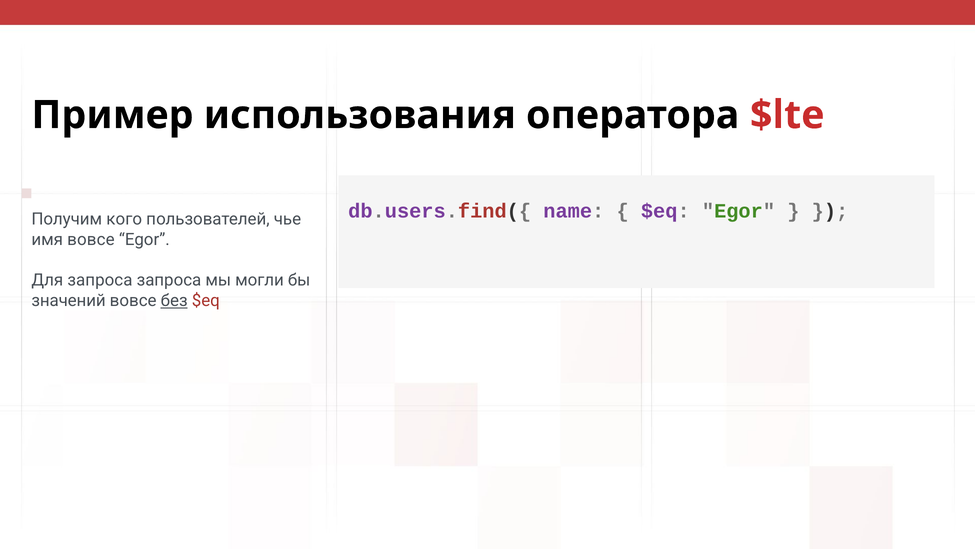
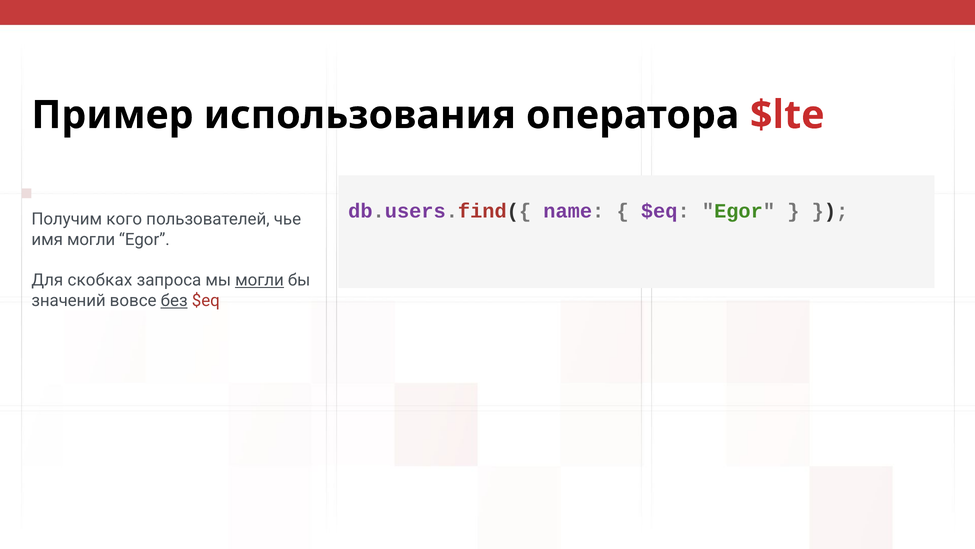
имя вовсе: вовсе -> могли (91, 239)
Для запроса: запроса -> скобках (100, 280)
могли underline: none -> present (260, 280)
